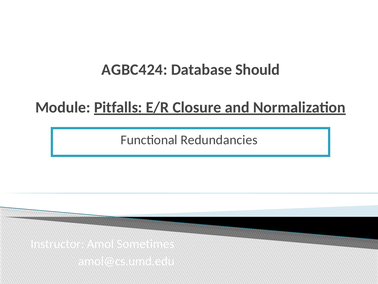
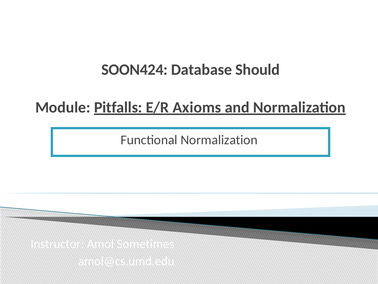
AGBC424: AGBC424 -> SOON424 (135, 69)
Closure: Closure -> Axioms (197, 107)
Functional Redundancies: Redundancies -> Normalization (219, 140)
